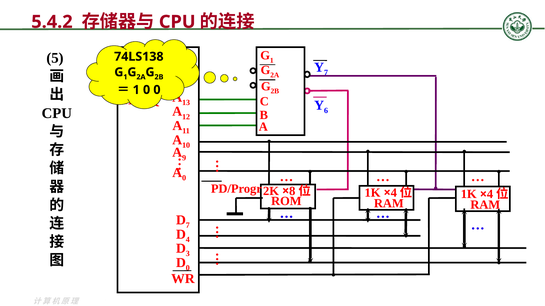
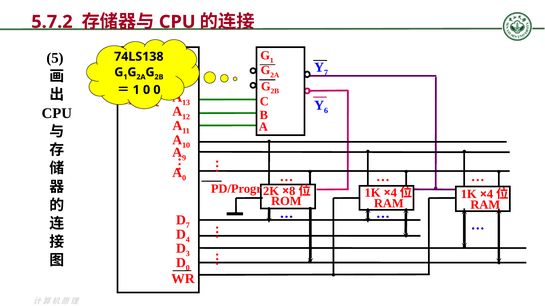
5.4.2: 5.4.2 -> 5.7.2 (52, 22)
